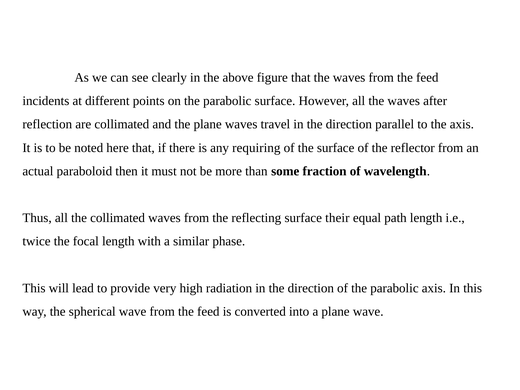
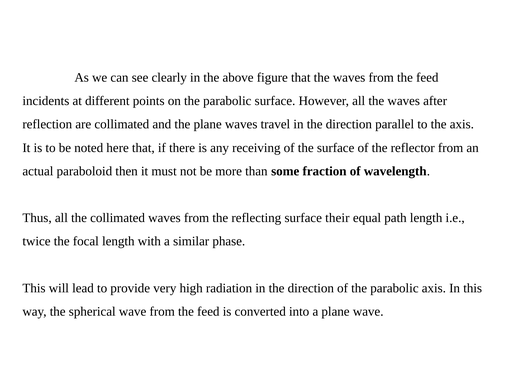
requiring: requiring -> receiving (256, 148)
